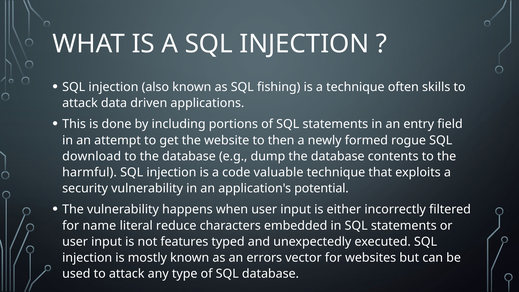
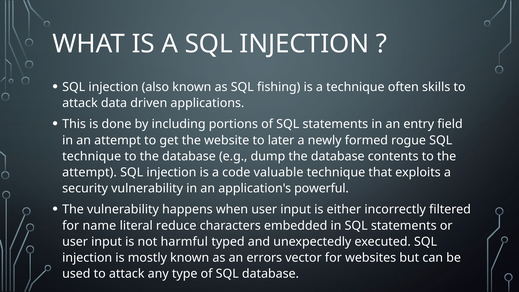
then: then -> later (281, 140)
download: download -> technique (92, 156)
harmful: harmful -> attempt (90, 172)
potential: potential -> powerful (321, 189)
features: features -> harmful (184, 242)
